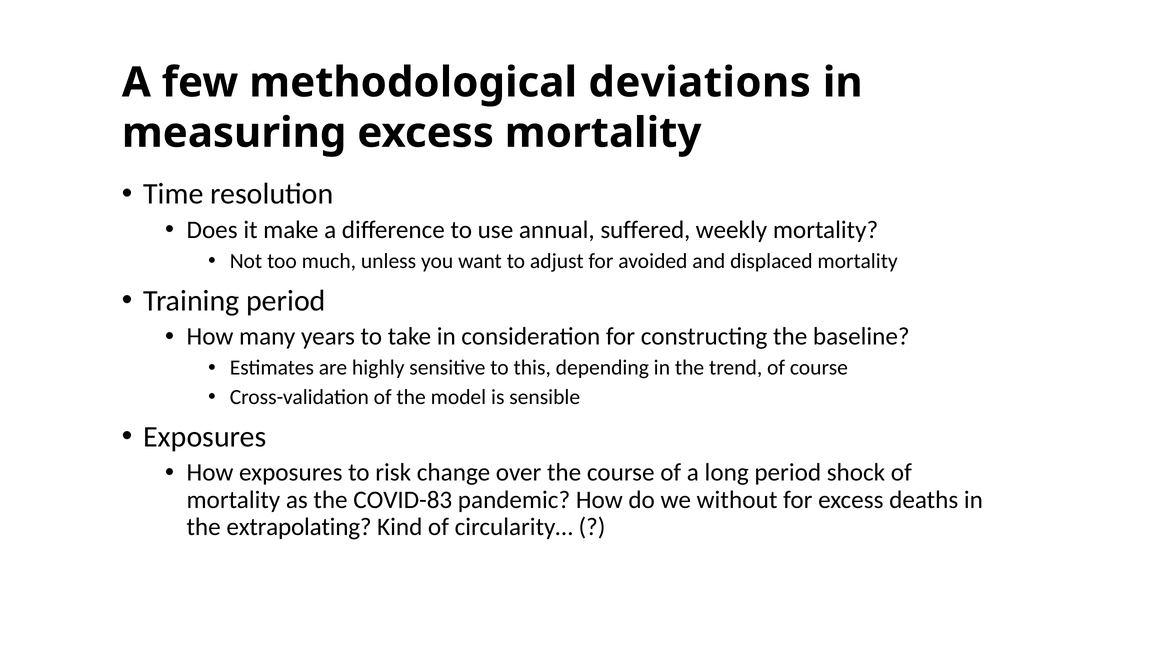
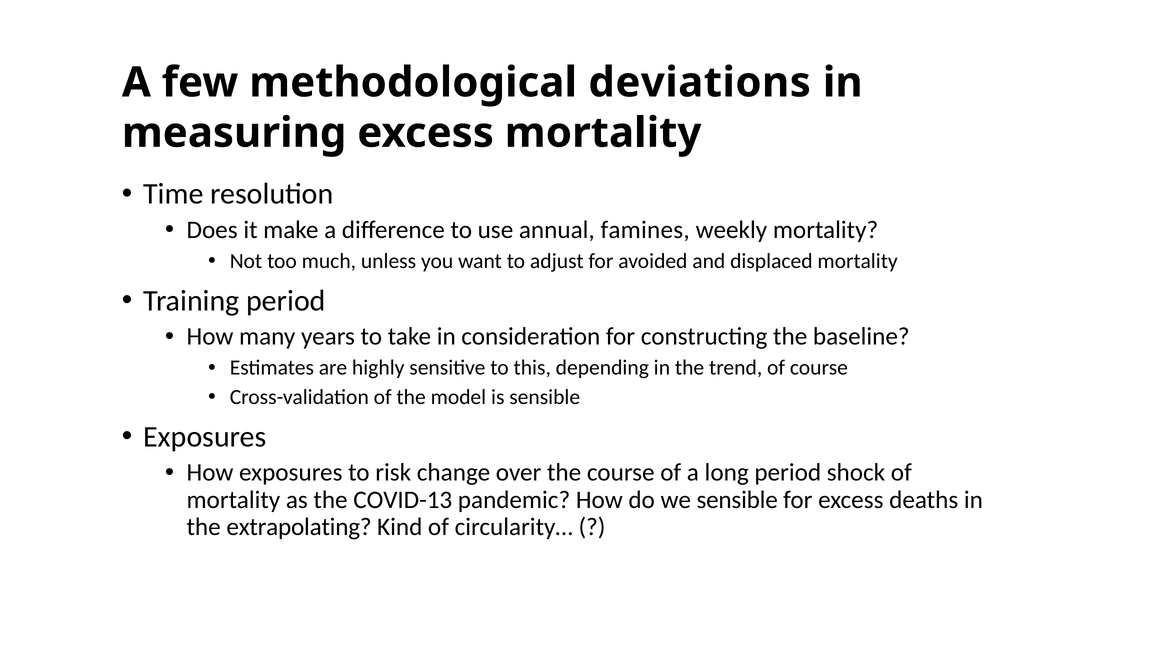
suffered: suffered -> famines (645, 230)
COVID-83: COVID-83 -> COVID-13 (403, 500)
we without: without -> sensible (737, 500)
